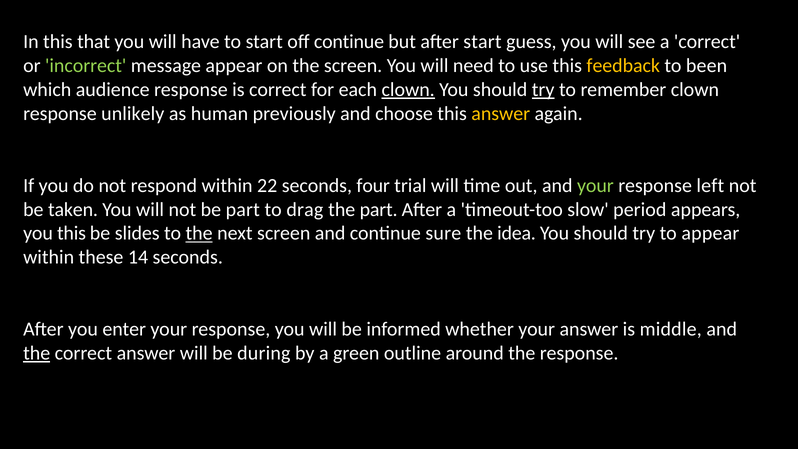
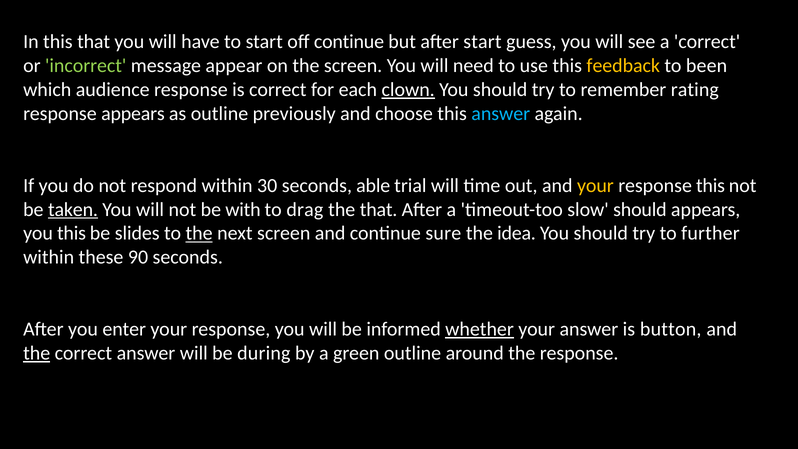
try underline: present -> none (543, 90)
remember clown: clown -> rating (695, 90)
response unlikely: unlikely -> appears (133, 114)
as human: human -> outline (219, 114)
answer colour: yellow -> light blue (501, 114)
22: 22 -> 30 (267, 185)
four: four -> able (373, 185)
your colour: light green -> yellow (595, 185)
response left: left -> this (710, 185)
taken underline: none -> present (73, 209)
be part: part -> with (243, 209)
the part: part -> that (379, 209)
slow period: period -> should (640, 209)
to appear: appear -> further (710, 233)
14: 14 -> 90 (138, 257)
whether underline: none -> present (480, 329)
middle: middle -> button (671, 329)
